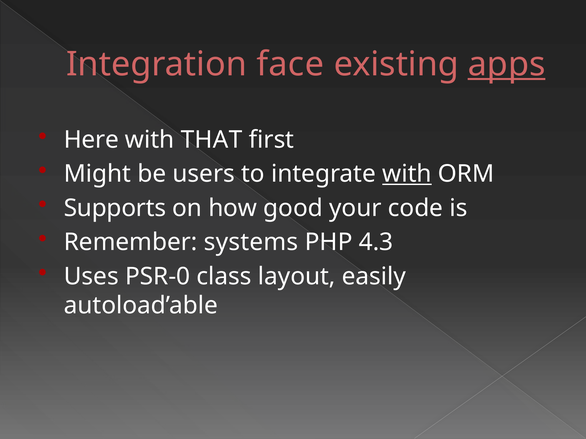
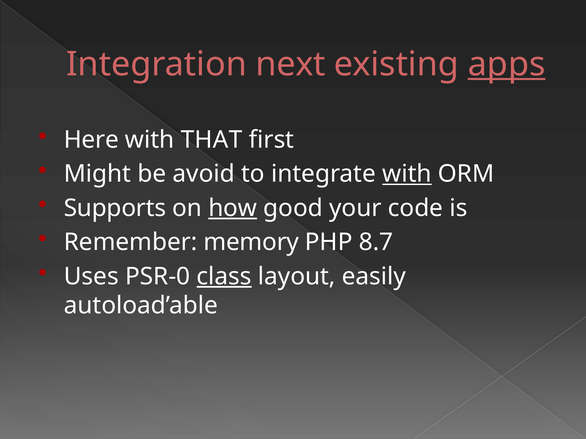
face: face -> next (291, 64)
users: users -> avoid (204, 174)
how underline: none -> present (233, 208)
systems: systems -> memory (251, 242)
4.3: 4.3 -> 8.7 (376, 242)
class underline: none -> present (224, 277)
